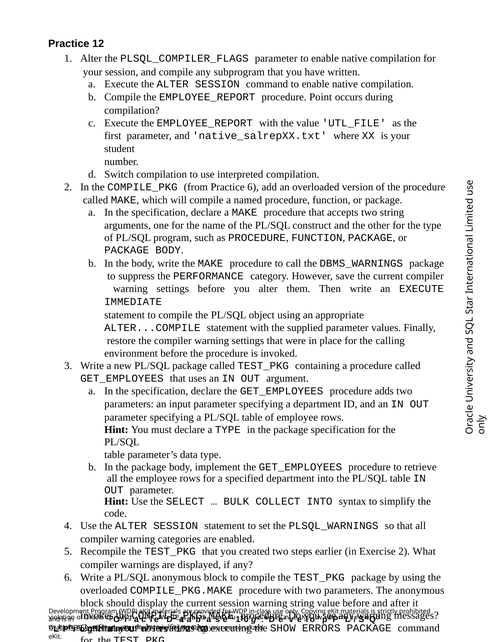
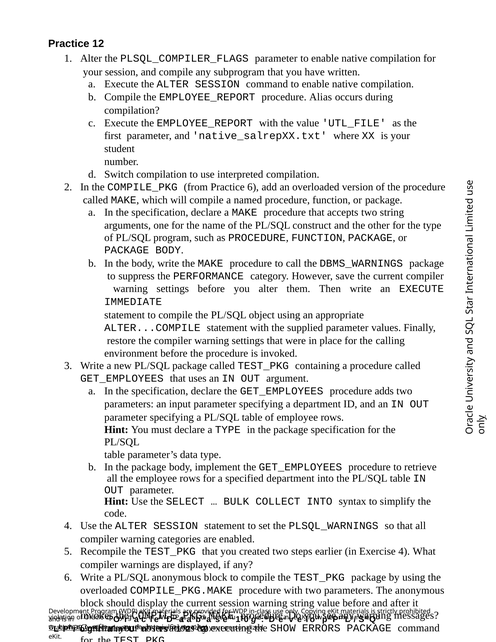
Point: Point -> Alias (321, 97)
Exercise 2: 2 -> 4 (404, 551)
